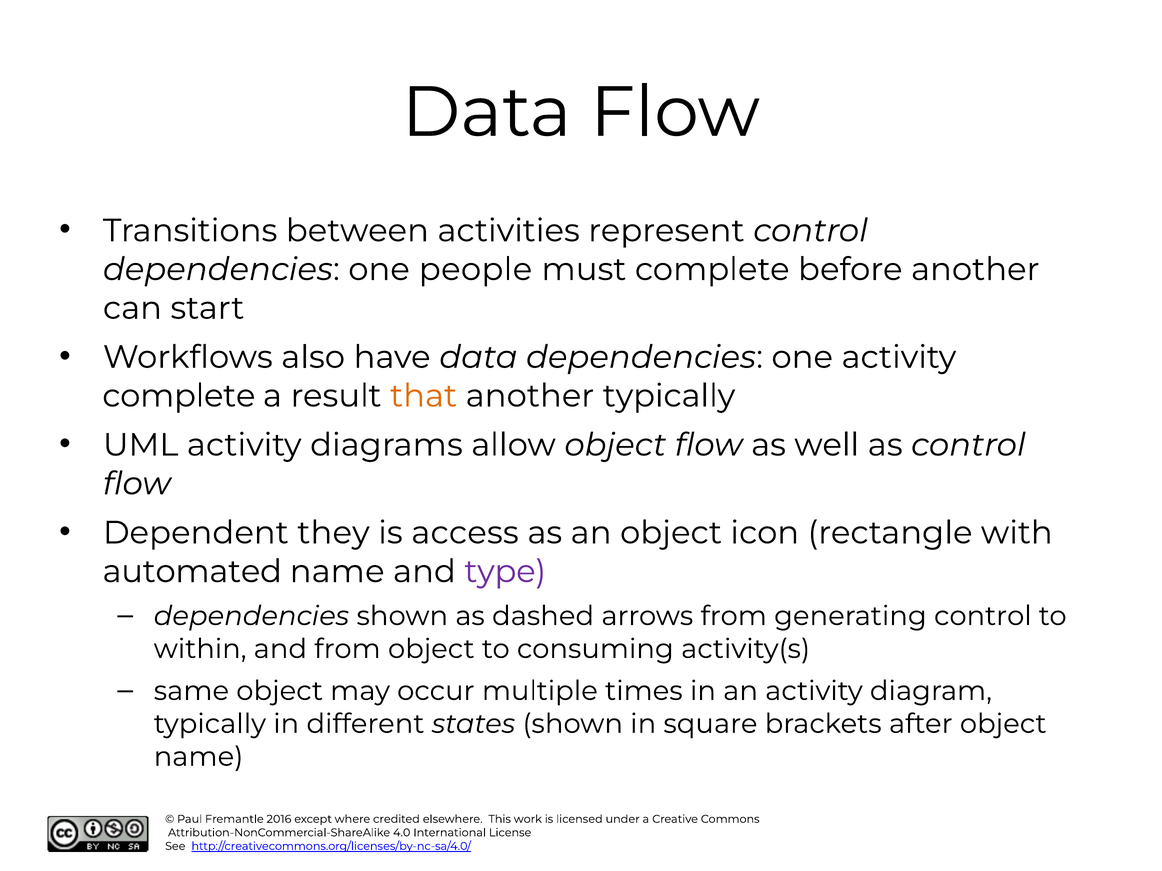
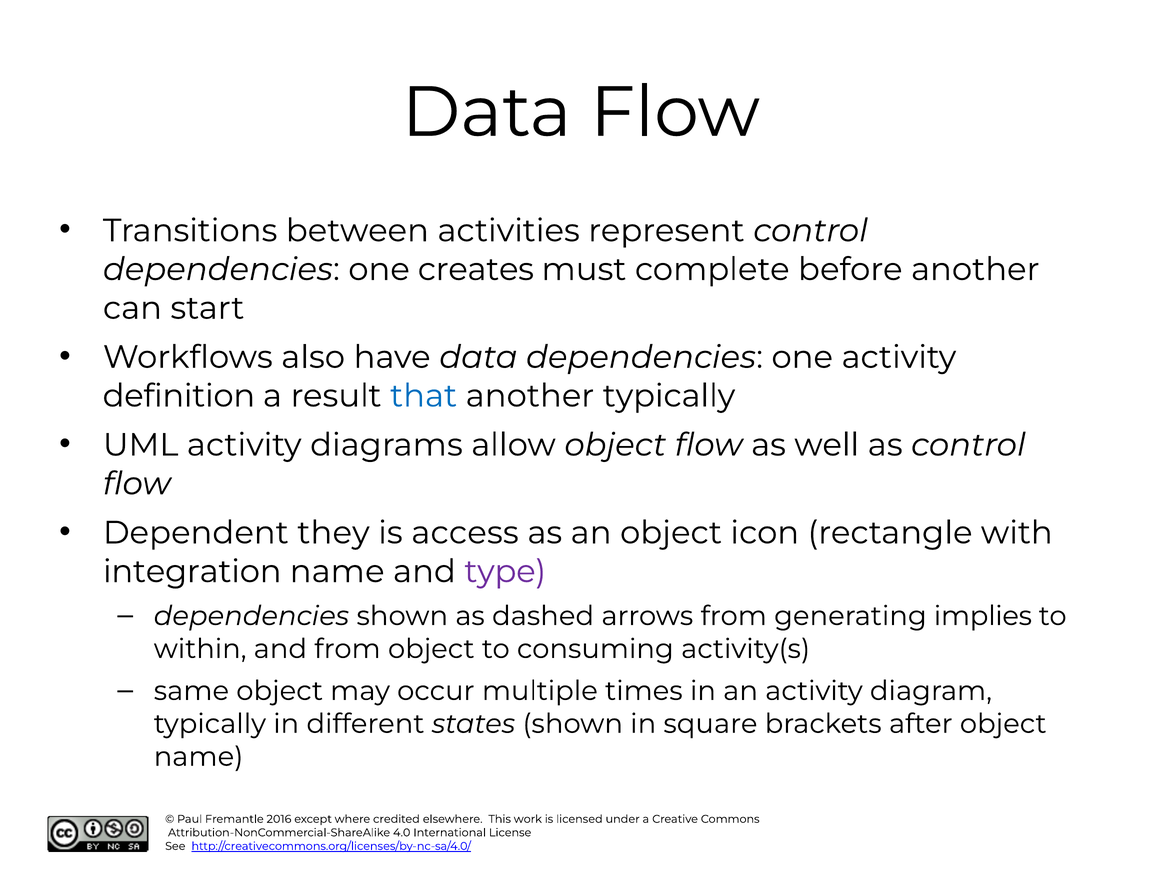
people: people -> creates (476, 270)
complete: complete -> definition (179, 396)
that colour: orange -> blue (424, 396)
automated: automated -> integration (192, 572)
generating control: control -> implies (983, 616)
